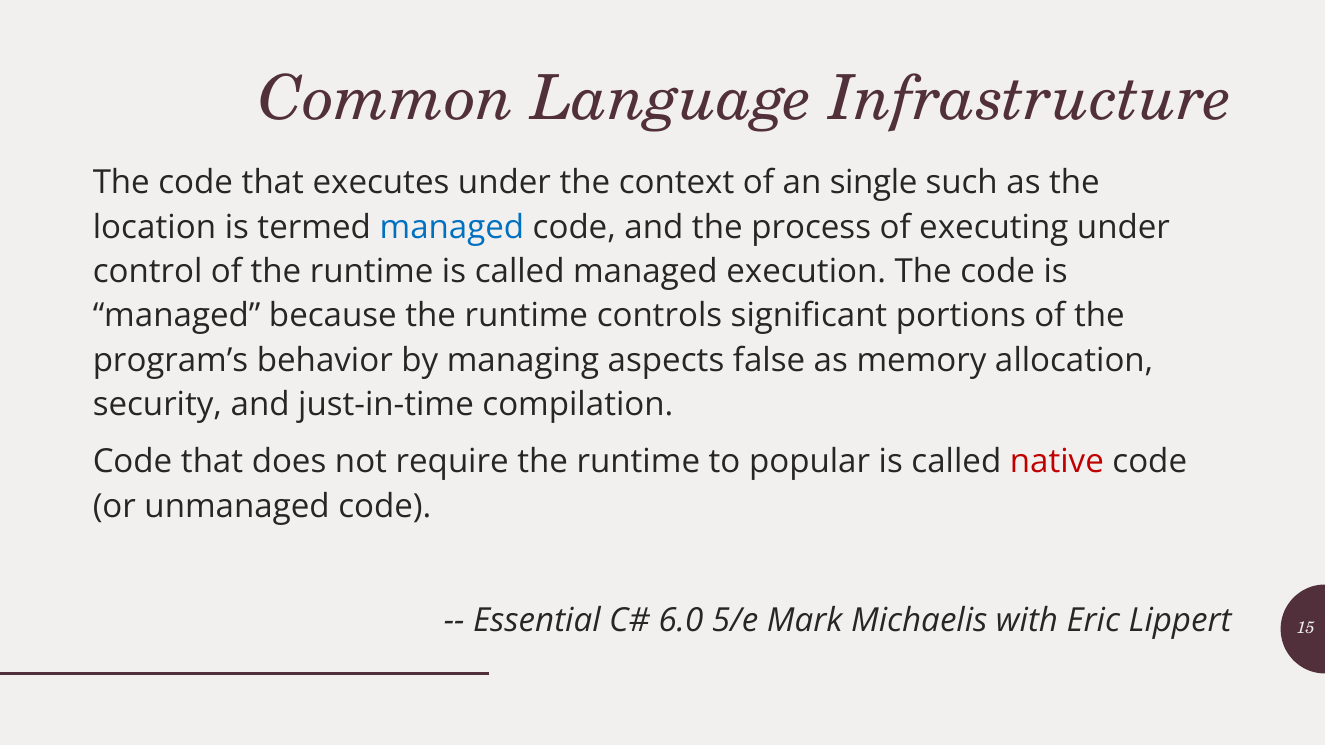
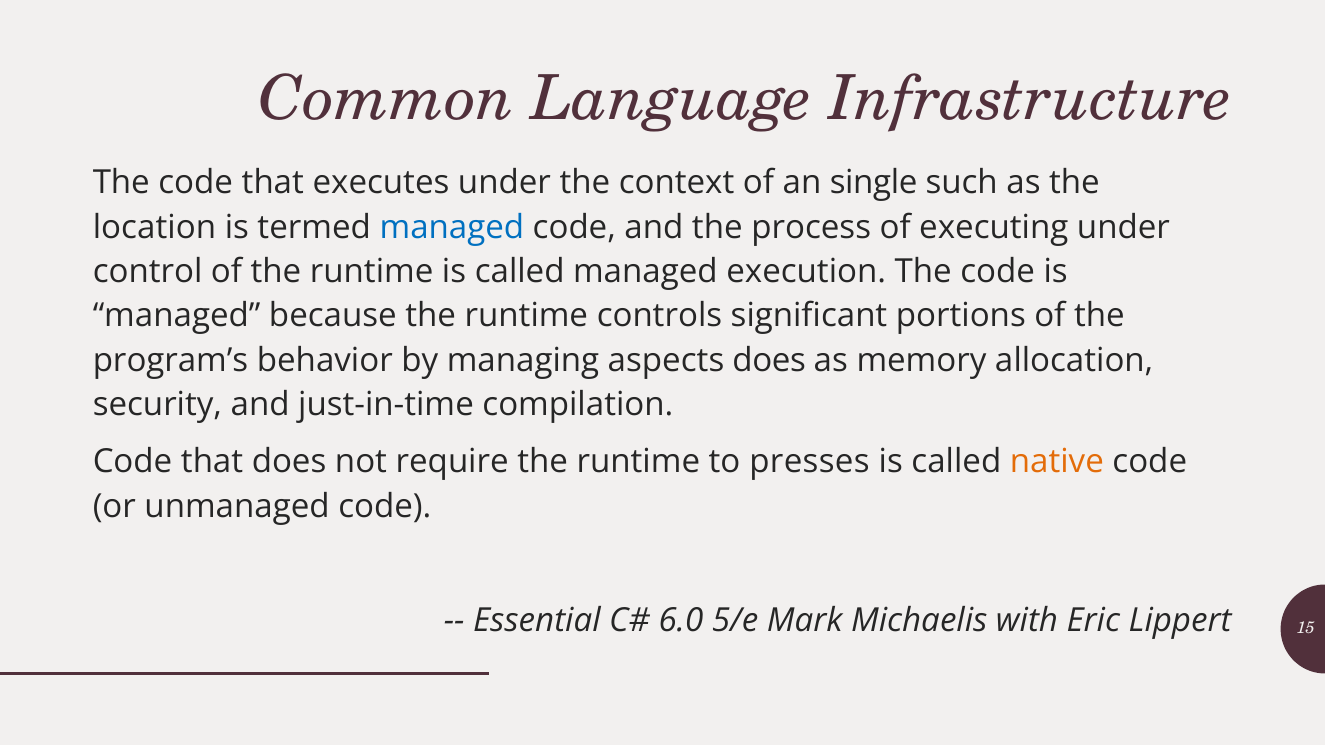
aspects false: false -> does (769, 361)
popular: popular -> presses (809, 462)
native colour: red -> orange (1057, 462)
